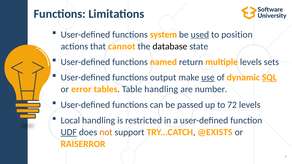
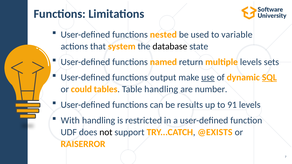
system: system -> nested (163, 35)
used underline: present -> none (200, 35)
position: position -> variable (237, 35)
cannot: cannot -> system (122, 46)
error: error -> could (81, 89)
passed: passed -> results (190, 105)
72: 72 -> 91 (232, 105)
Local: Local -> With (70, 121)
UDF underline: present -> none (69, 132)
not colour: orange -> black (106, 132)
